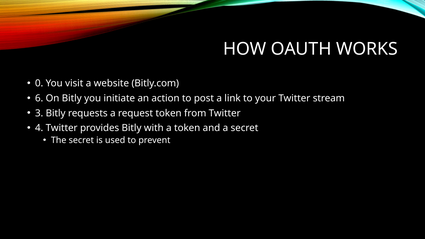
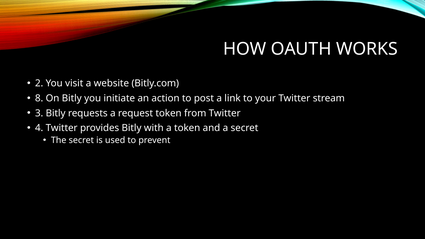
0: 0 -> 2 (39, 83)
6: 6 -> 8 (39, 98)
